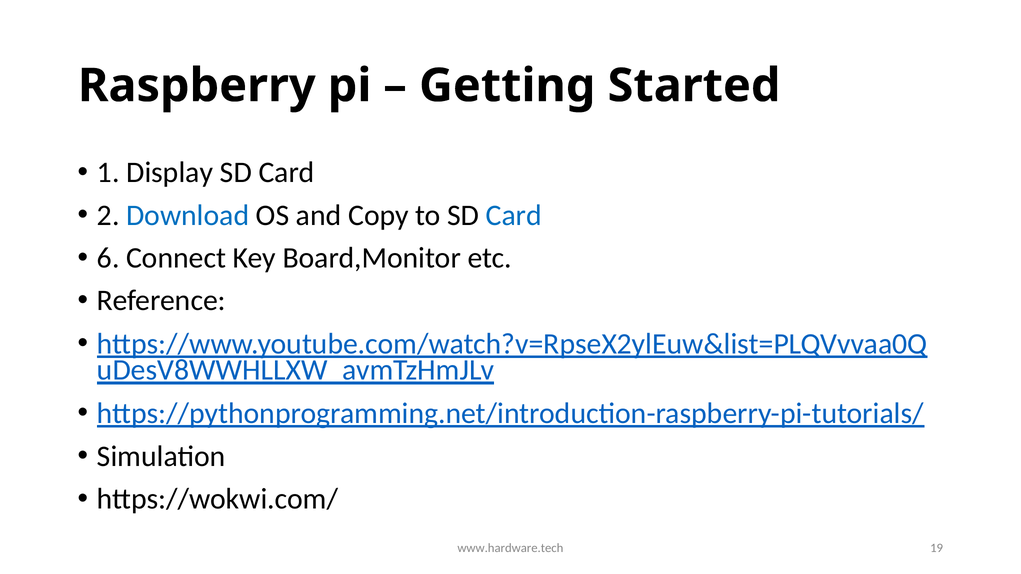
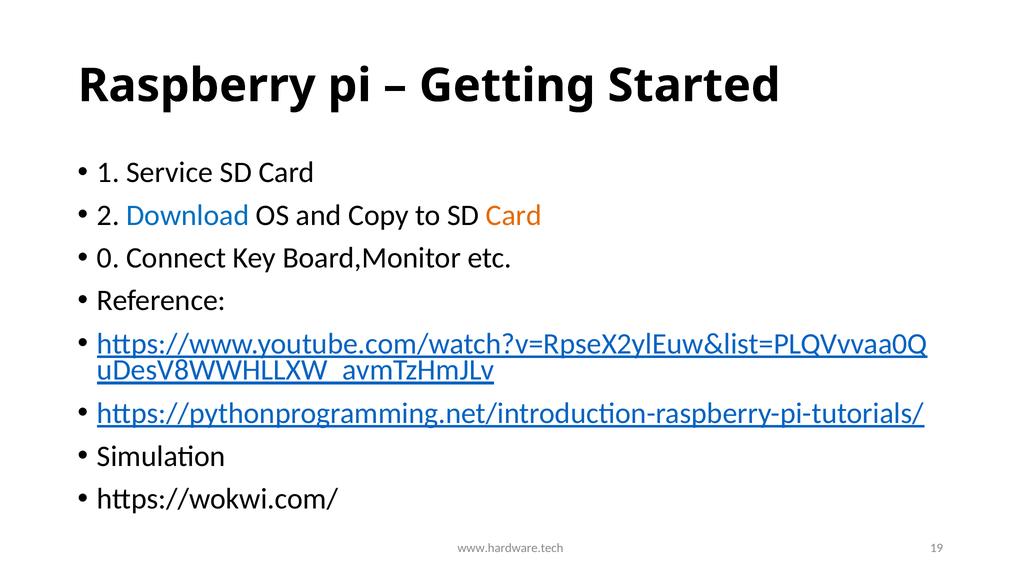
Display: Display -> Service (170, 173)
Card colour: blue -> orange (514, 215)
6: 6 -> 0 (108, 258)
